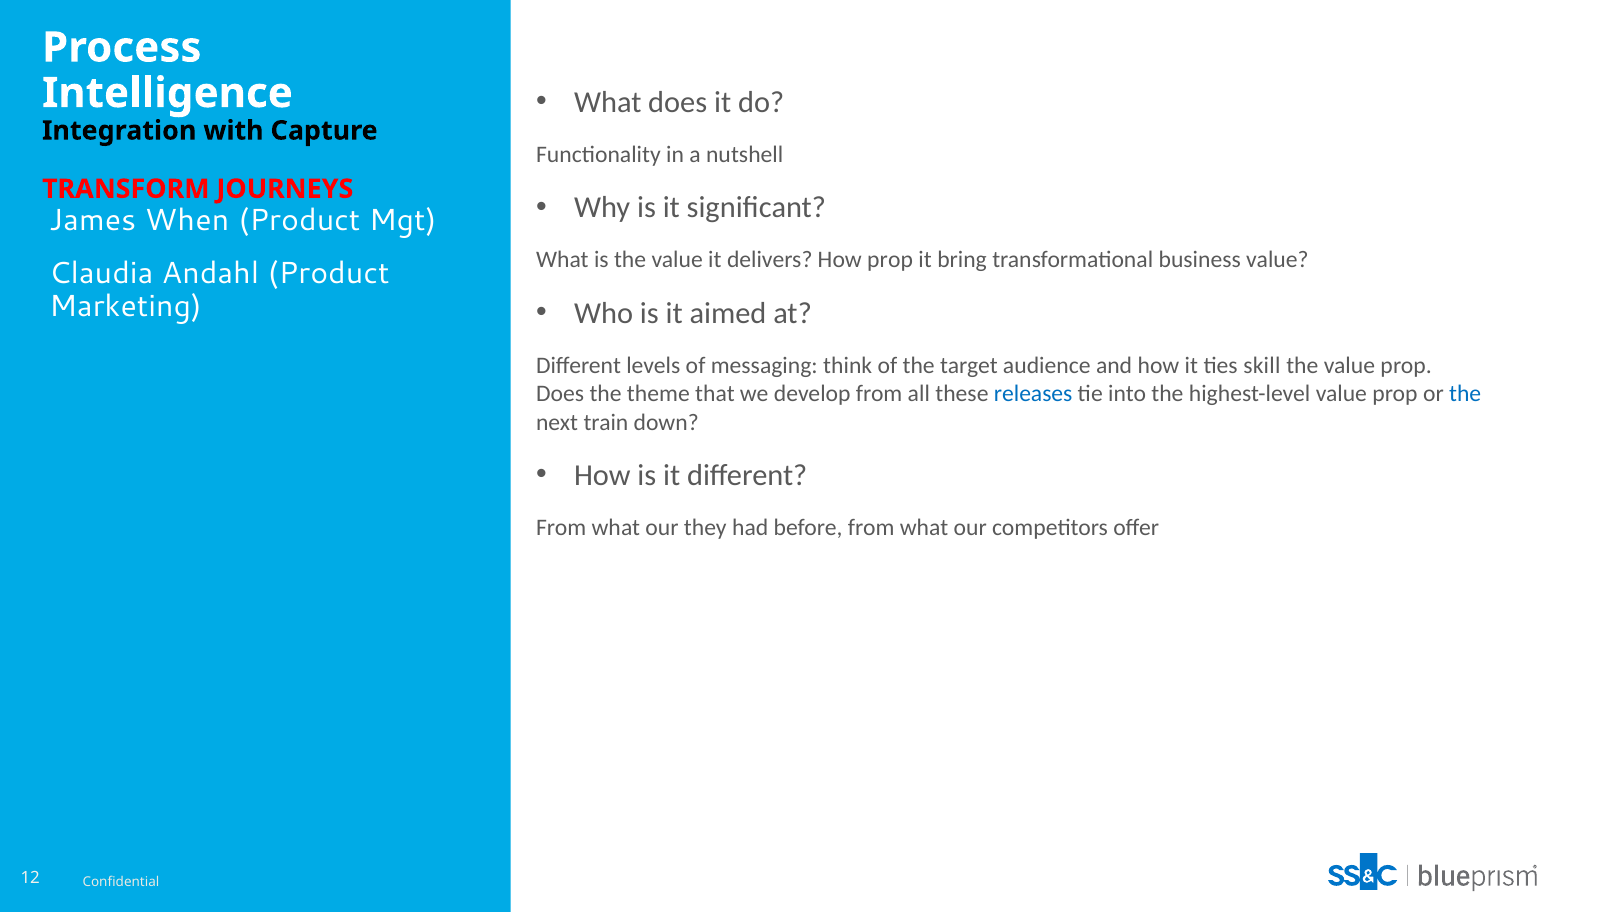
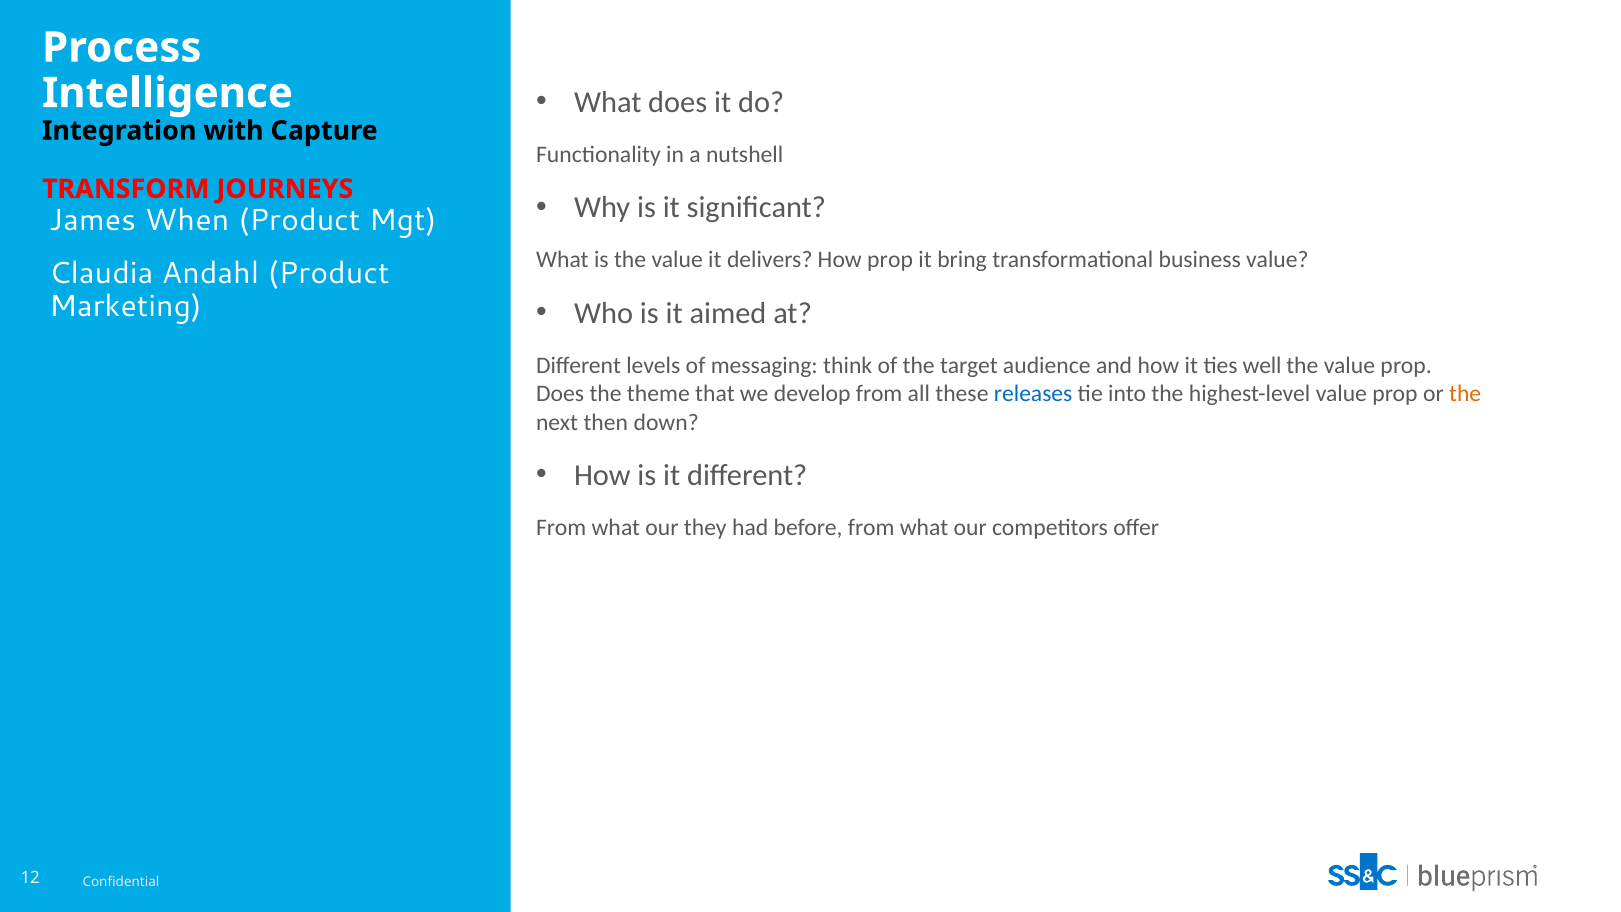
skill: skill -> well (1262, 365)
the colour: blue -> orange (1465, 394)
train: train -> then (606, 422)
